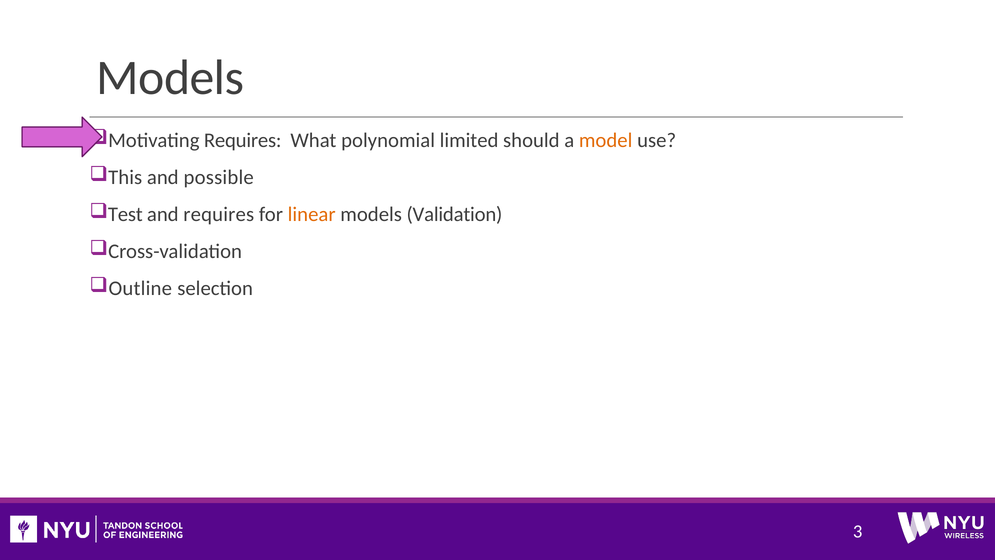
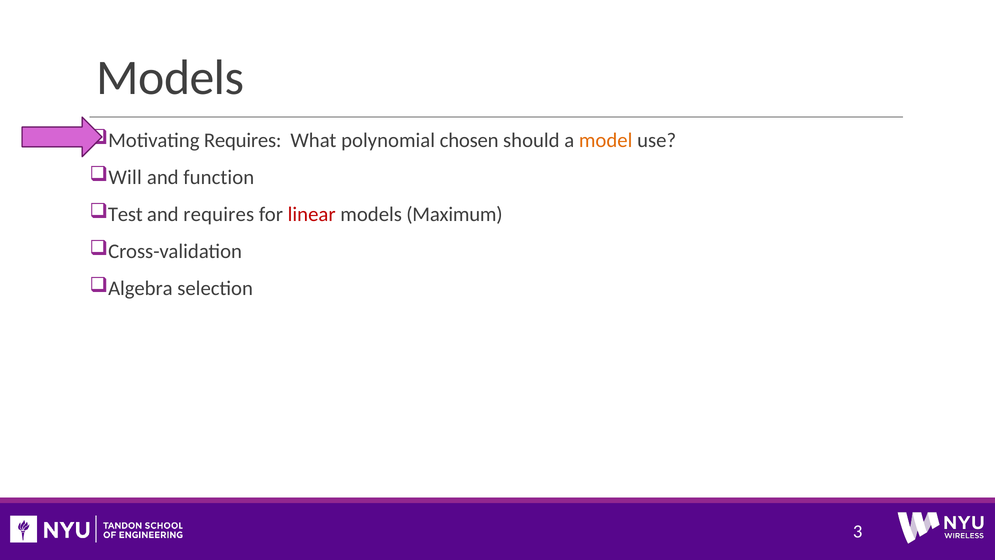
limited: limited -> chosen (469, 140)
This: This -> Will (125, 177)
possible: possible -> function (219, 177)
linear colour: orange -> red (312, 214)
Validation: Validation -> Maximum (454, 214)
Outline: Outline -> Algebra (140, 288)
